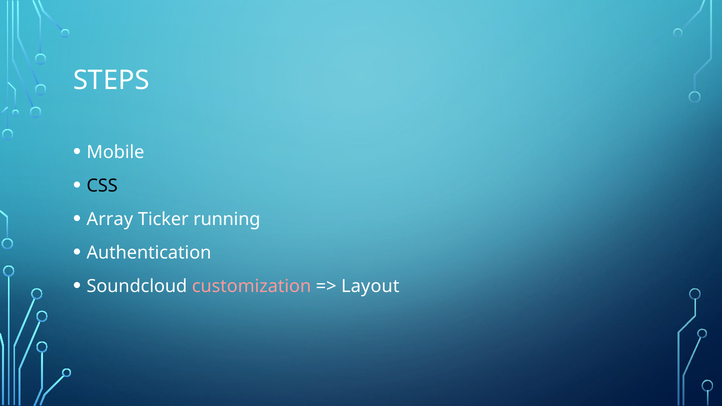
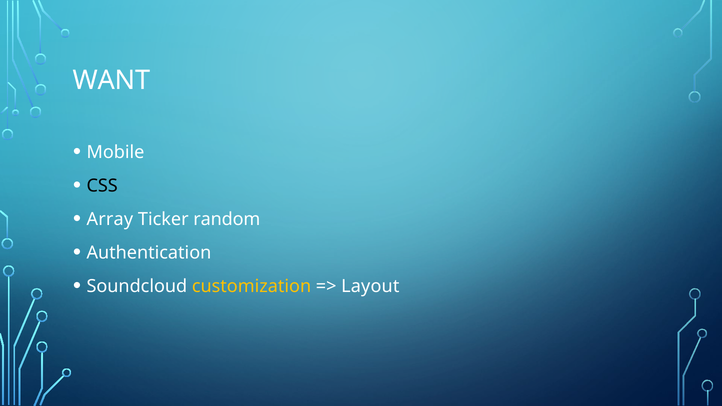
STEPS: STEPS -> WANT (111, 80)
running: running -> random (227, 219)
customization colour: pink -> yellow (252, 286)
